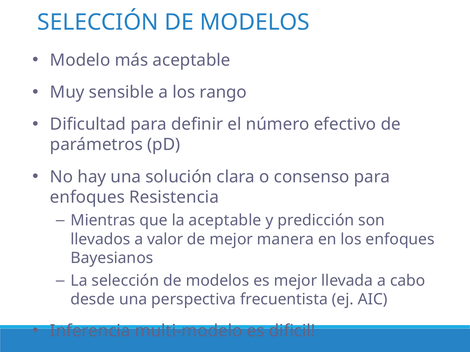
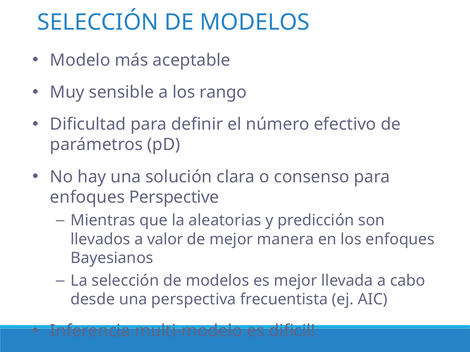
Resistencia: Resistencia -> Perspective (174, 197)
la aceptable: aceptable -> aleatorias (225, 221)
